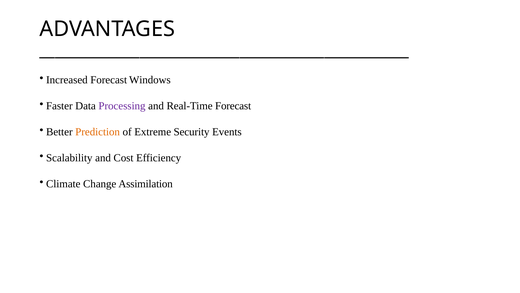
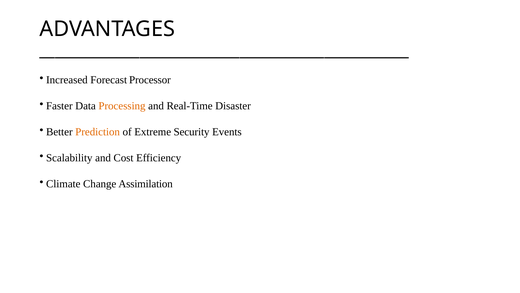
Windows: Windows -> Processor (150, 80)
Processing colour: purple -> orange (122, 106)
Real-Time Forecast: Forecast -> Disaster (233, 106)
